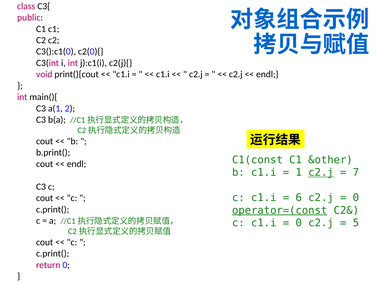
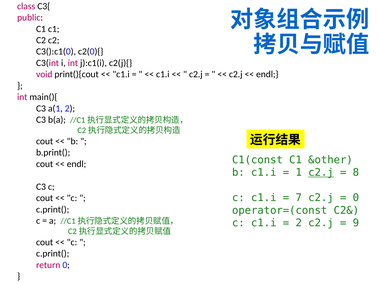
7: 7 -> 8 (356, 173)
6: 6 -> 7 (299, 198)
operator=(const underline: present -> none (280, 211)
0: 0 -> 2 (299, 223)
5: 5 -> 9 (356, 223)
